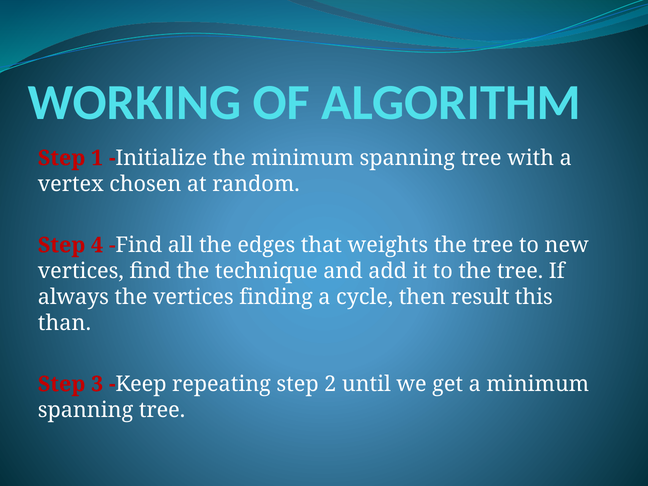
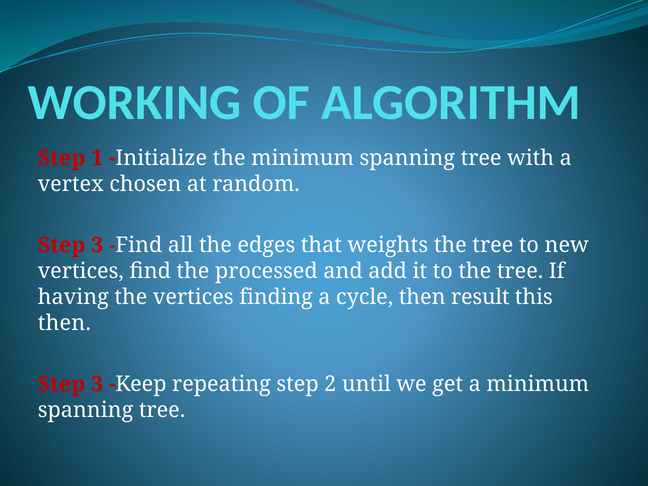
4: 4 -> 3 (97, 245)
technique: technique -> processed (266, 271)
always: always -> having (73, 297)
than: than -> then (64, 323)
